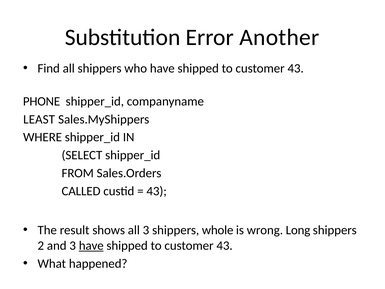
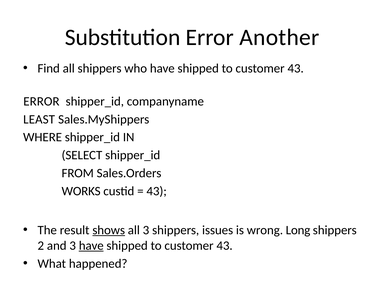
PHONE: PHONE -> ERROR (41, 101)
CALLED: CALLED -> WORKS (81, 191)
shows underline: none -> present (109, 230)
whole: whole -> issues (218, 230)
